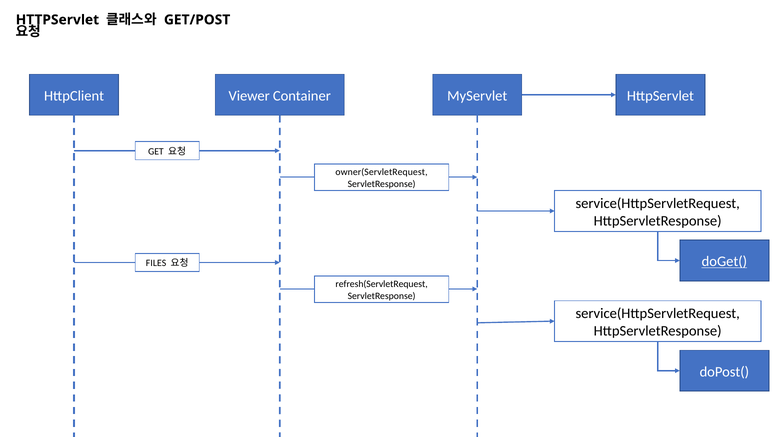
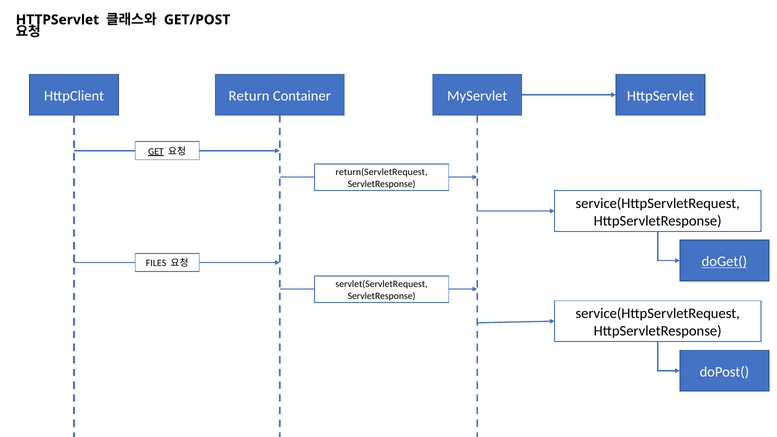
Viewer: Viewer -> Return (249, 96)
GET underline: none -> present (156, 151)
owner(ServletRequest: owner(ServletRequest -> return(ServletRequest (382, 172)
refresh(ServletRequest: refresh(ServletRequest -> servlet(ServletRequest (382, 284)
